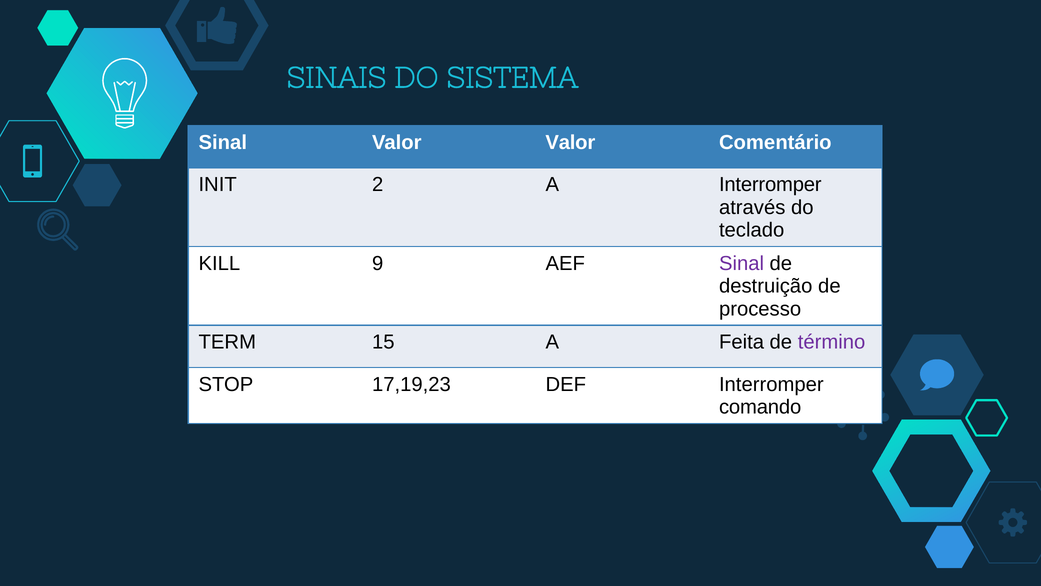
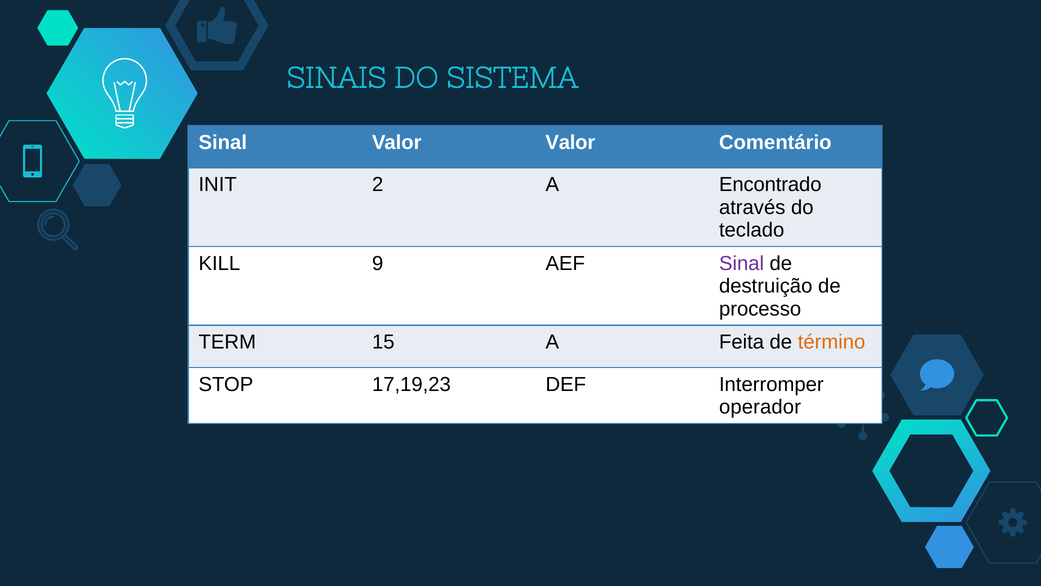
A Interromper: Interromper -> Encontrado (770, 185)
término colour: purple -> orange (832, 342)
comando: comando -> operador (760, 407)
